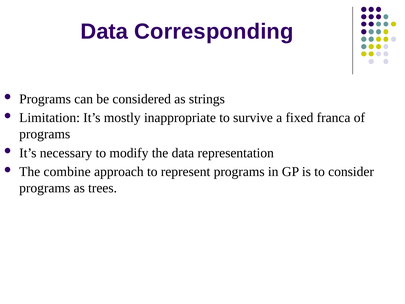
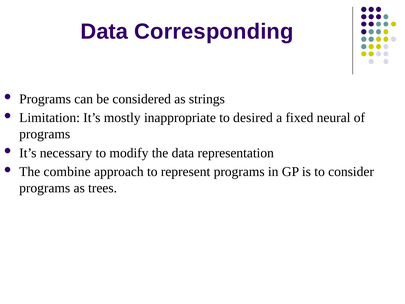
survive: survive -> desired (253, 118)
franca: franca -> neural (334, 118)
